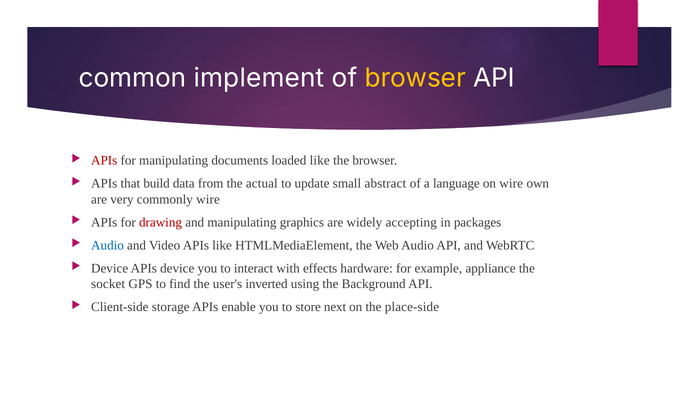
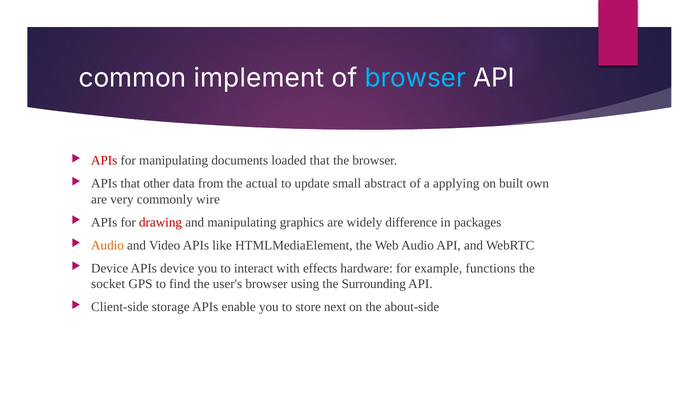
browser colour: yellow -> light blue (415, 78)
loaded like: like -> that (320, 161)
build: build -> other (157, 184)
language: language -> applying (456, 184)
on wire: wire -> built (511, 184)
accepting: accepting -> difference (411, 222)
Audio colour: blue -> orange (107, 245)
appliance: appliance -> functions (490, 268)
user's inverted: inverted -> browser (266, 284)
Background: Background -> Surrounding (374, 284)
place-side: place-side -> about-side (412, 307)
